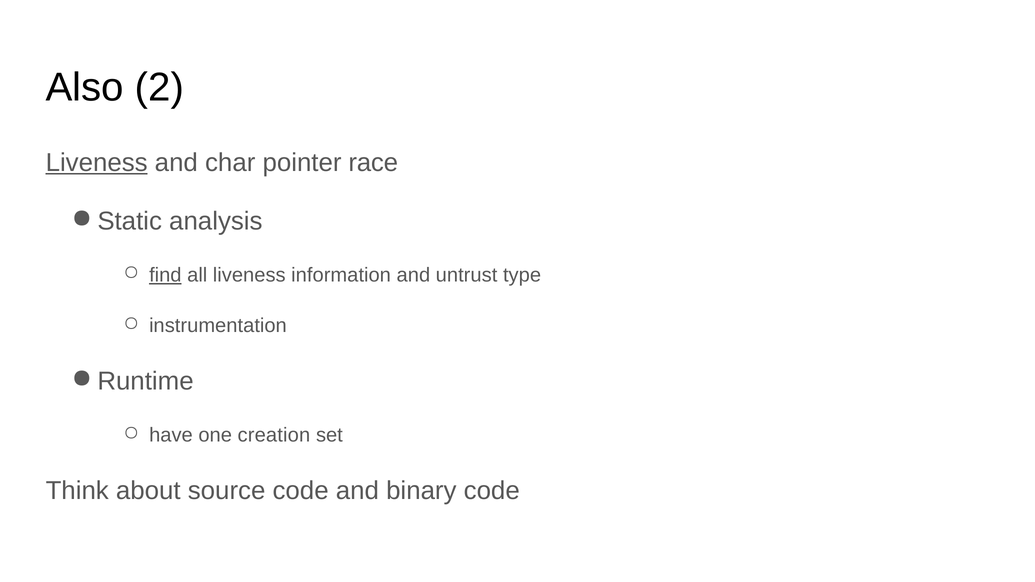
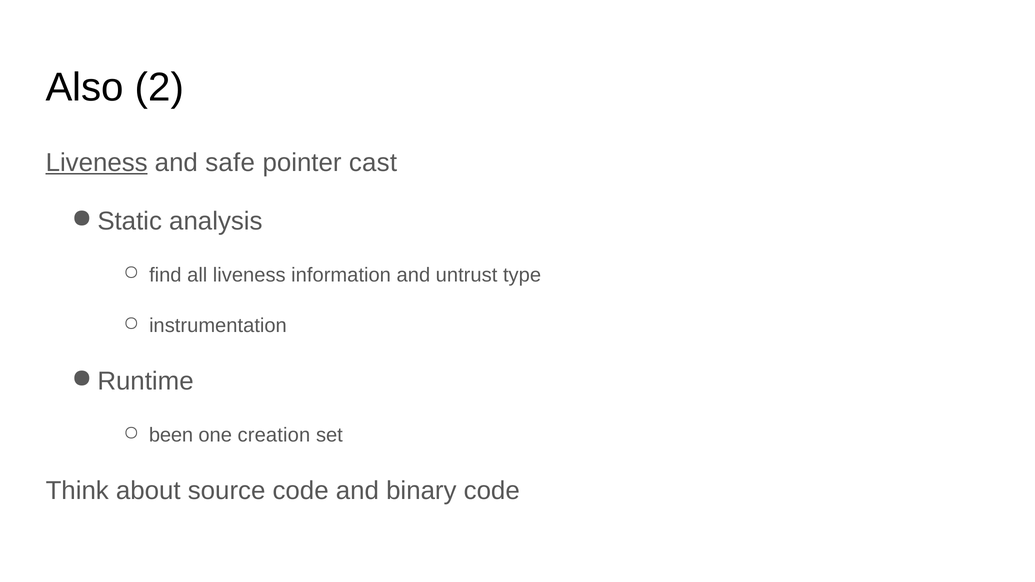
char: char -> safe (230, 163)
race: race -> cast (373, 163)
find underline: present -> none (165, 275)
have: have -> been (171, 435)
